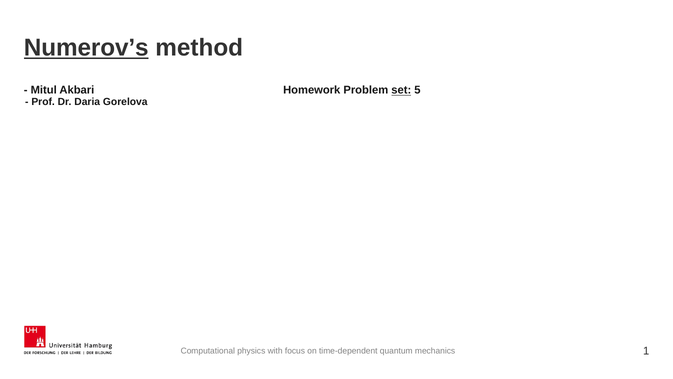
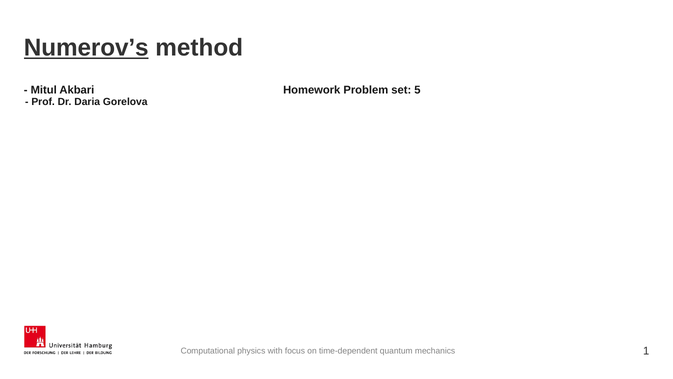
set underline: present -> none (401, 90)
